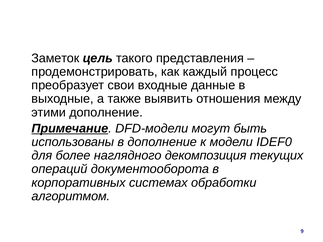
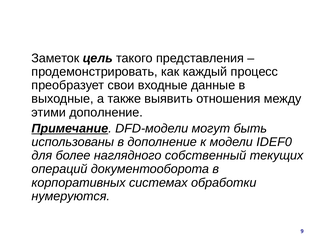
декомпозиция: декомпозиция -> собственный (206, 156)
алгоритмом: алгоритмом -> нумеруются (71, 196)
